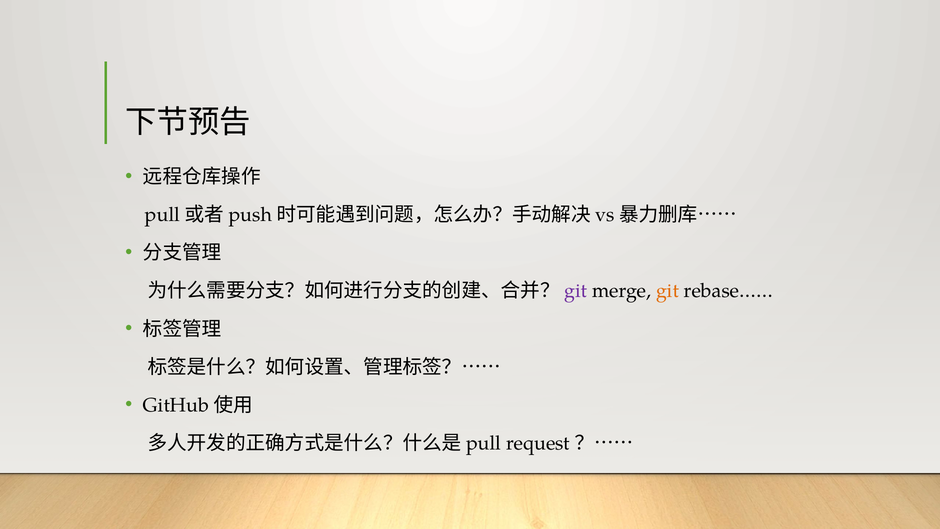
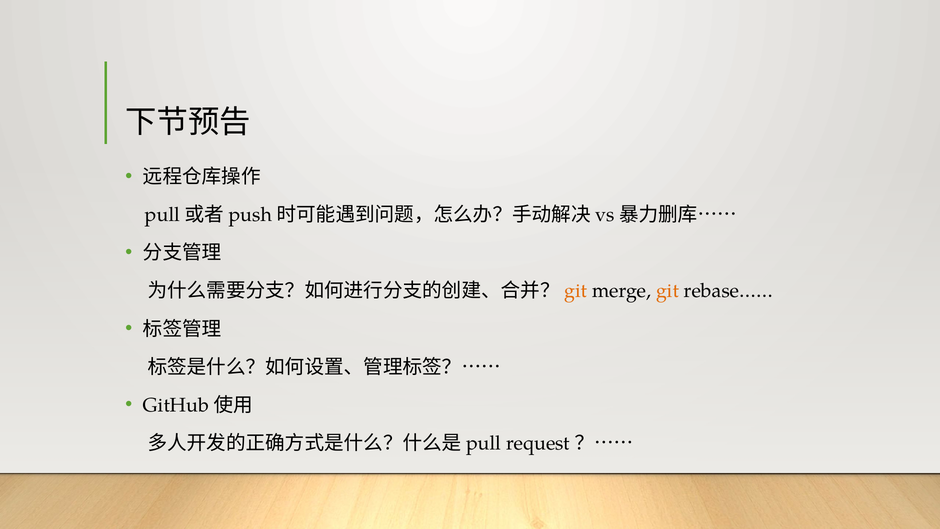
git colour: purple -> orange (576, 291)
